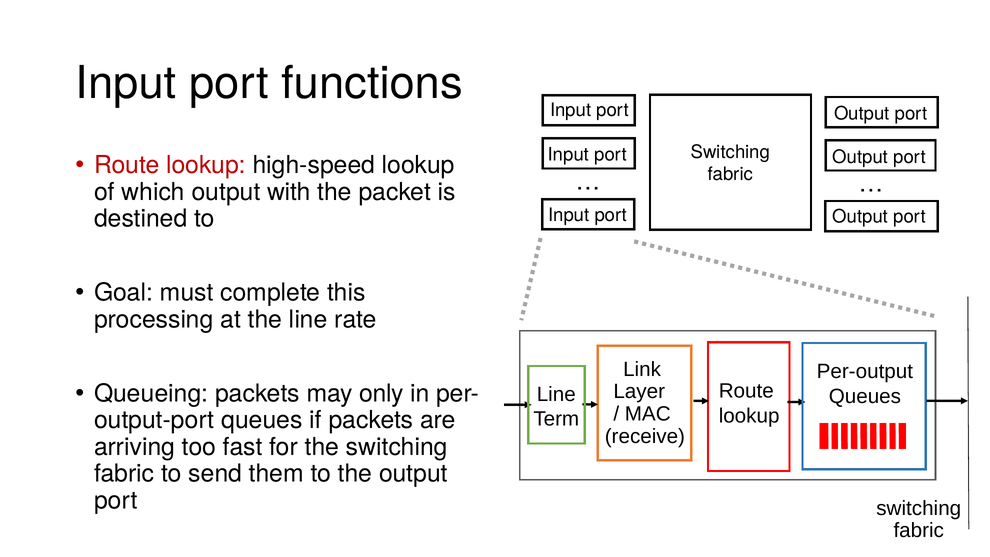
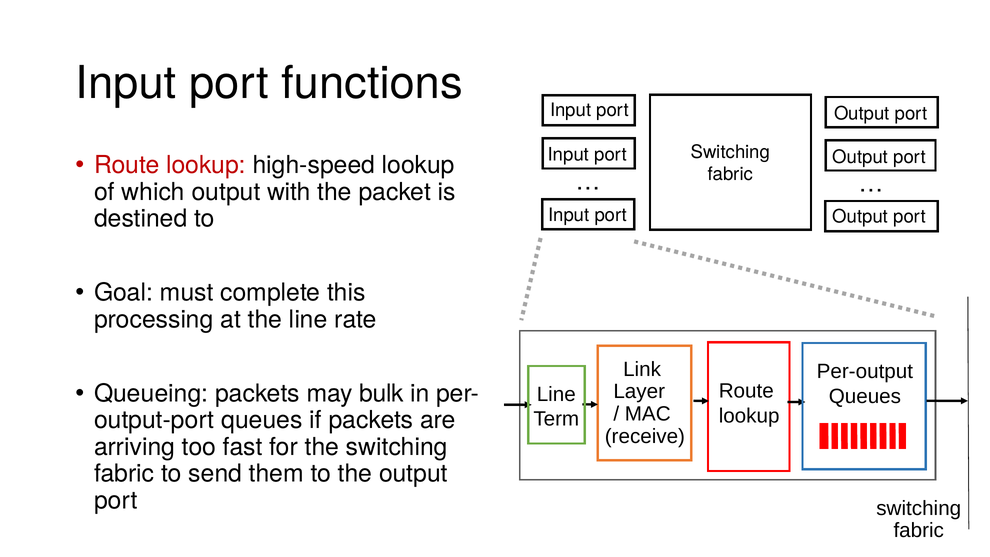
only: only -> bulk (382, 393)
